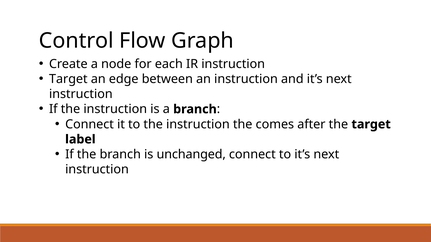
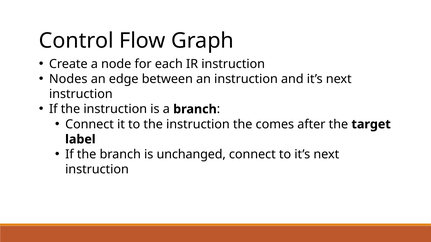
Target: Target -> Nodes (68, 79)
